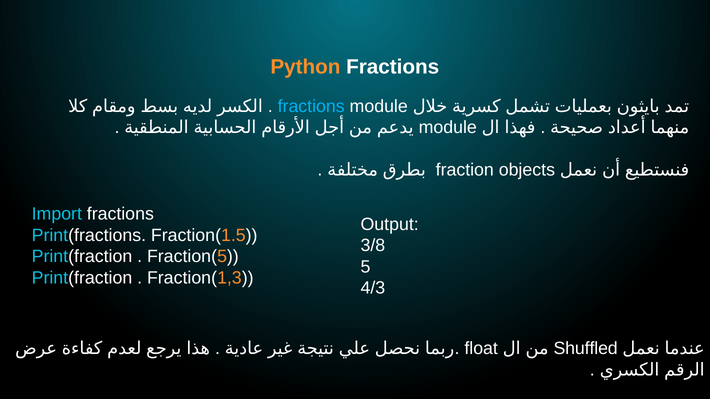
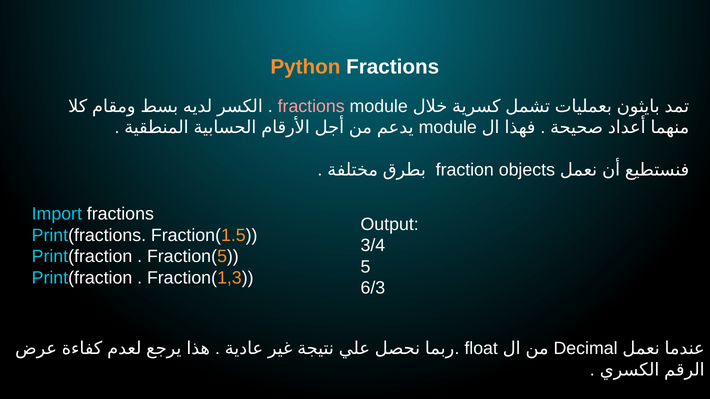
fractions colour: light blue -> pink (311, 106)
3/8: 3/8 -> 3/4 (373, 246)
4/3: 4/3 -> 6/3 (373, 288)
Shuffled: Shuffled -> Decimal (586, 349)
